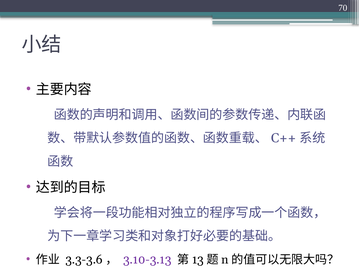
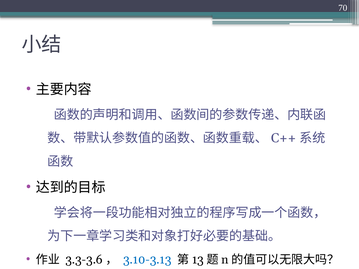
3.10-3.13 colour: purple -> blue (147, 260)
